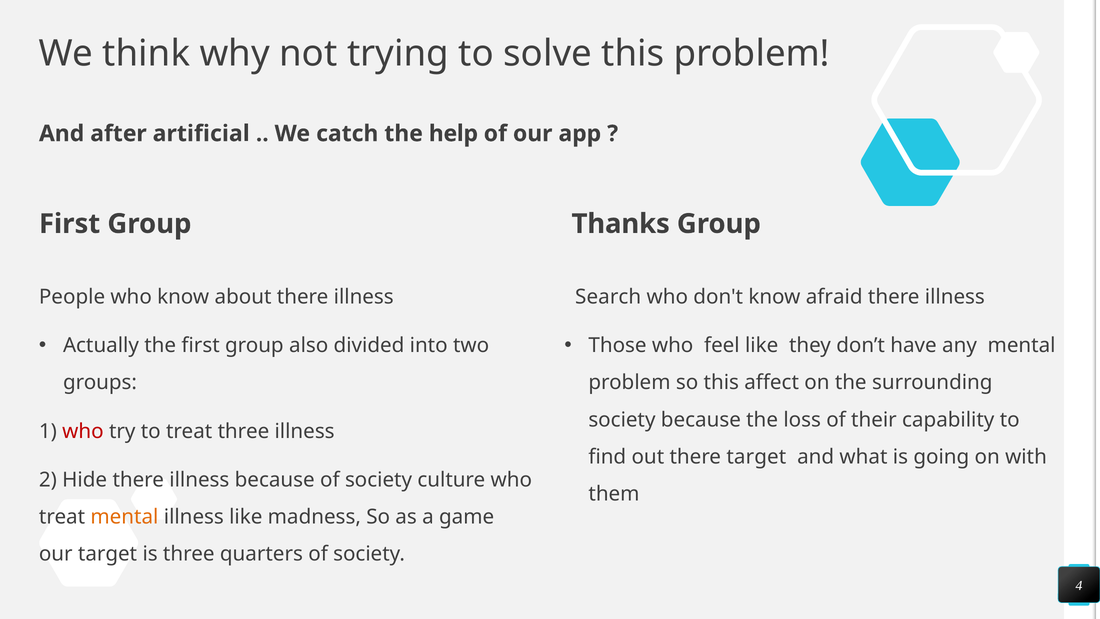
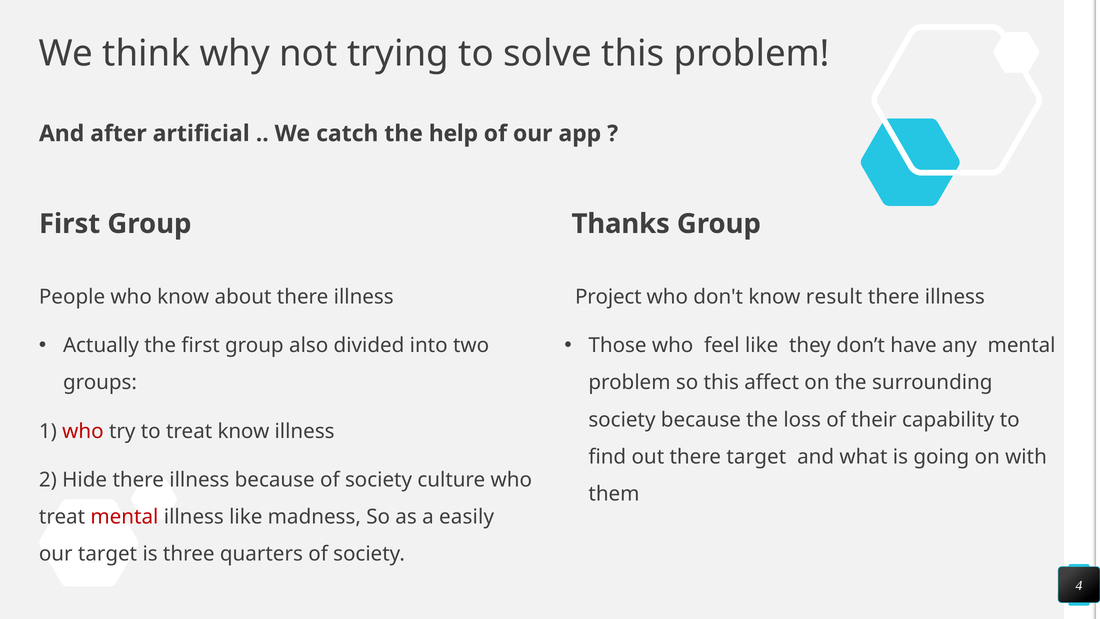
Search: Search -> Project (608, 297)
afraid: afraid -> result (834, 297)
treat three: three -> know (244, 431)
mental colour: orange -> red (124, 517)
game: game -> easily (467, 517)
